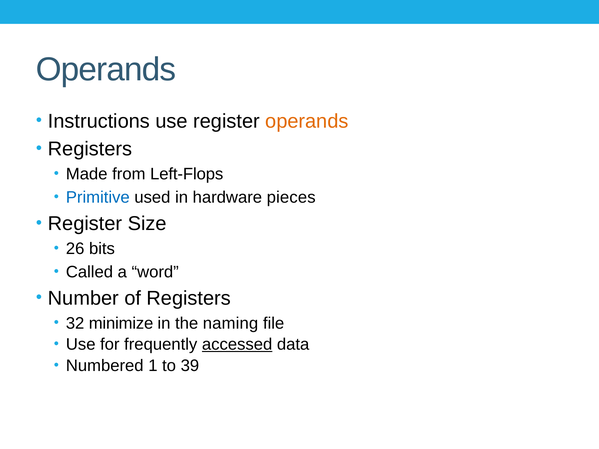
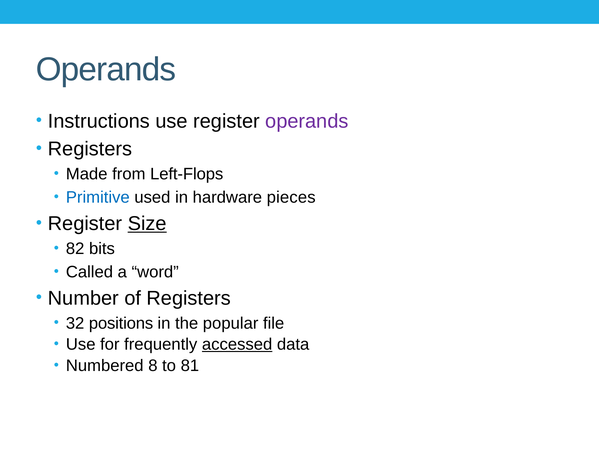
operands colour: orange -> purple (307, 121)
Size underline: none -> present (147, 224)
26: 26 -> 82 (75, 249)
minimize: minimize -> positions (121, 323)
naming: naming -> popular (231, 323)
1: 1 -> 8 (153, 366)
39: 39 -> 81 (190, 366)
